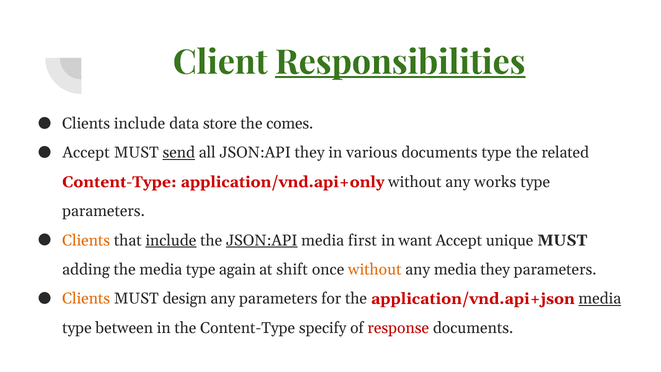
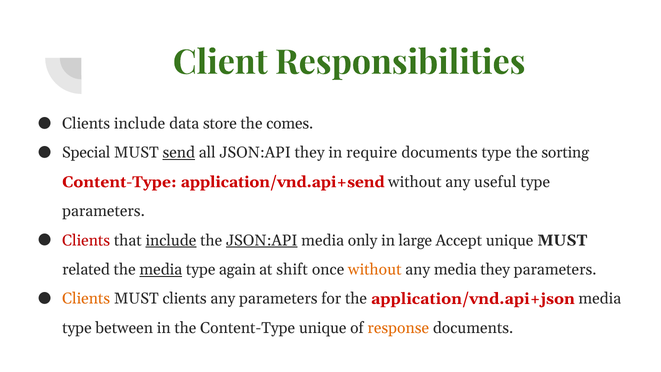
Responsibilities underline: present -> none (400, 63)
Accept: Accept -> Special (86, 153)
various: various -> require (372, 153)
related: related -> sorting (565, 153)
application/vnd.api+only: application/vnd.api+only -> application/vnd.api+send (283, 182)
works: works -> useful (495, 182)
Clients colour: orange -> red (86, 240)
first: first -> only (363, 240)
want: want -> large (415, 240)
adding: adding -> related (86, 269)
media underline: none -> present (161, 269)
MUST design: design -> clients (185, 299)
media underline: present -> none (600, 299)
Content-Type specify: specify -> unique (323, 328)
response colour: red -> orange (398, 328)
